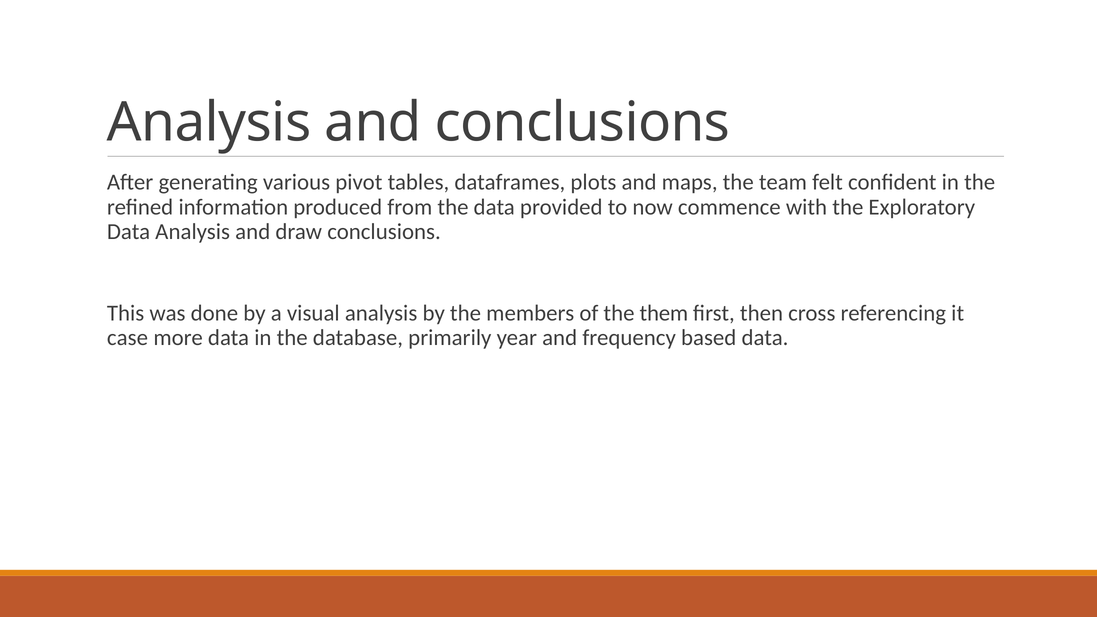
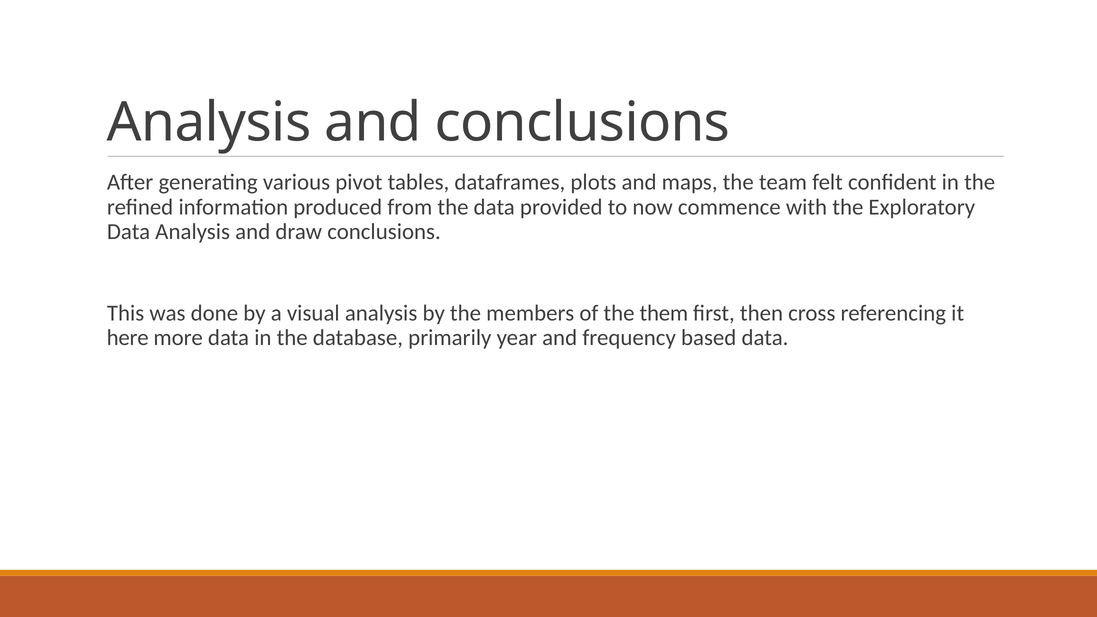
case: case -> here (128, 338)
